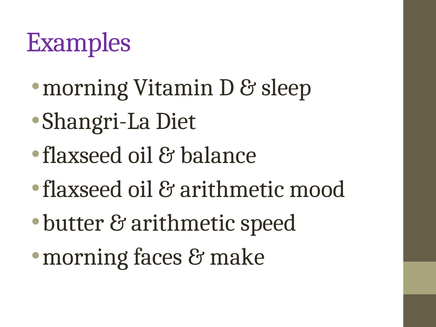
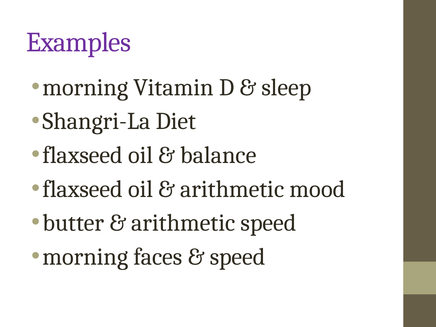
make: make -> speed (238, 257)
